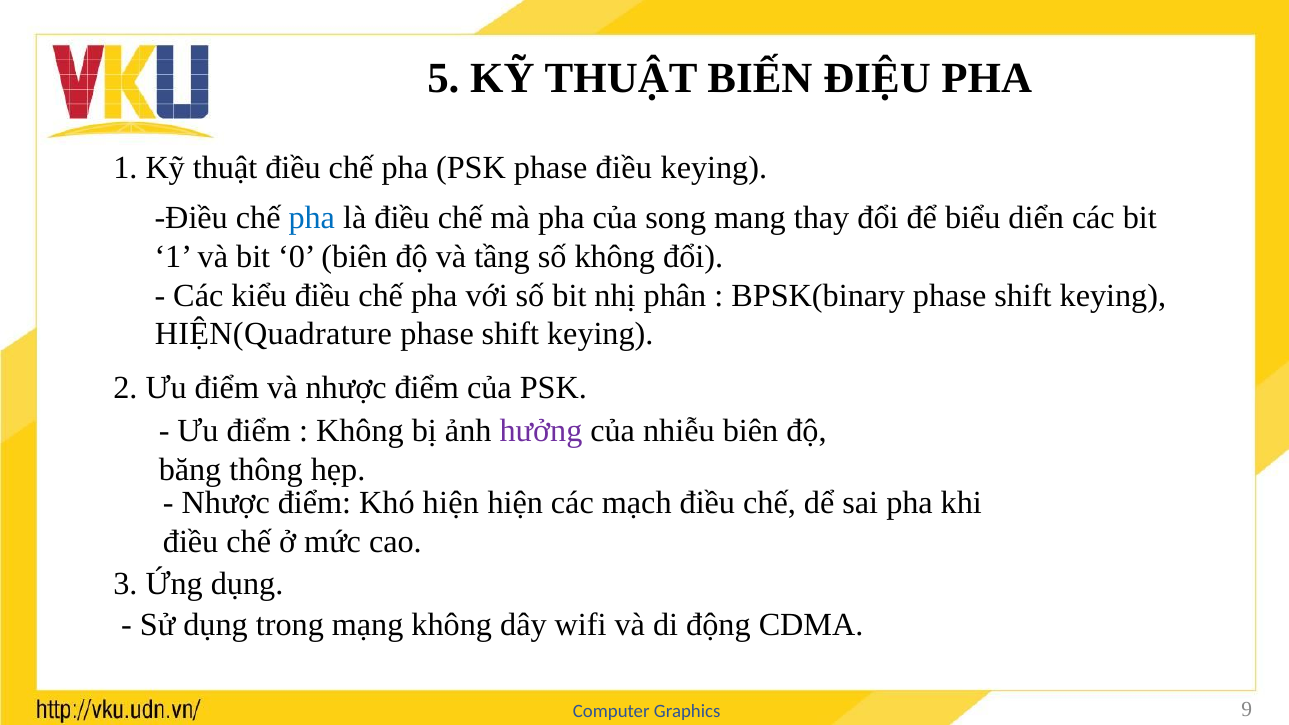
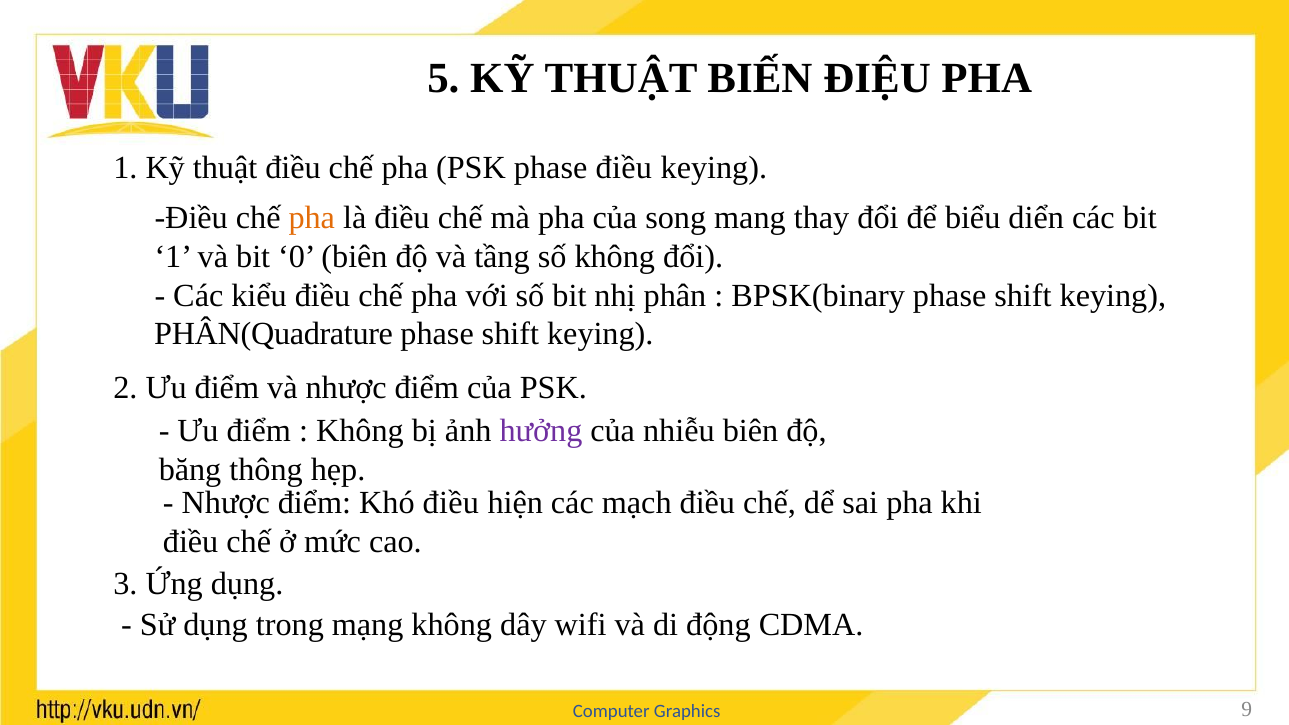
pha colour: blue -> orange (312, 218)
HIỆN(Quadrature: HIỆN(Quadrature -> PHÂN(Quadrature (274, 334)
Khó hiện: hiện -> điều (451, 503)
